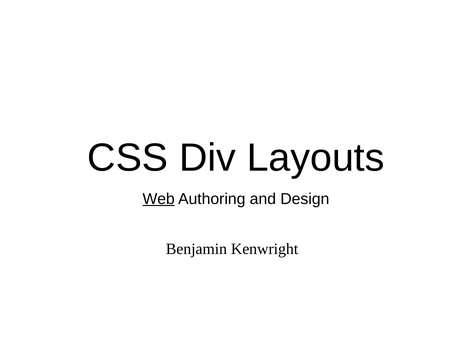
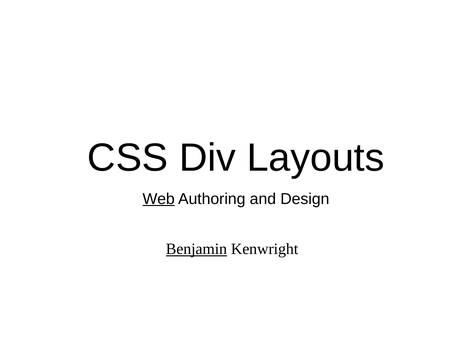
Benjamin underline: none -> present (196, 249)
